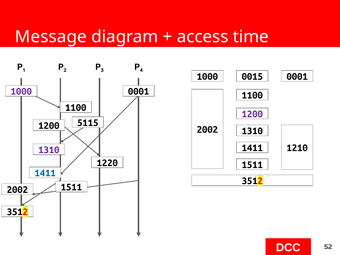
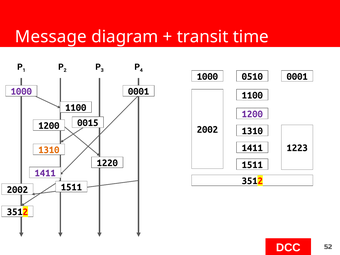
access: access -> transit (203, 37)
0015: 0015 -> 0510 (252, 77)
5115: 5115 -> 0015 (88, 123)
1210: 1210 -> 1223 (297, 148)
1310 colour: purple -> orange (49, 150)
1411 colour: blue -> purple (45, 173)
